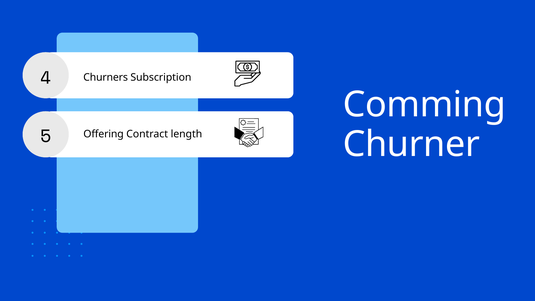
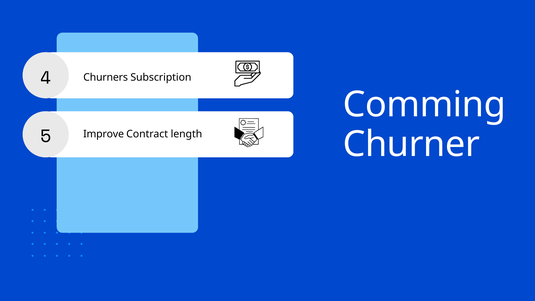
Offering: Offering -> Improve (104, 134)
